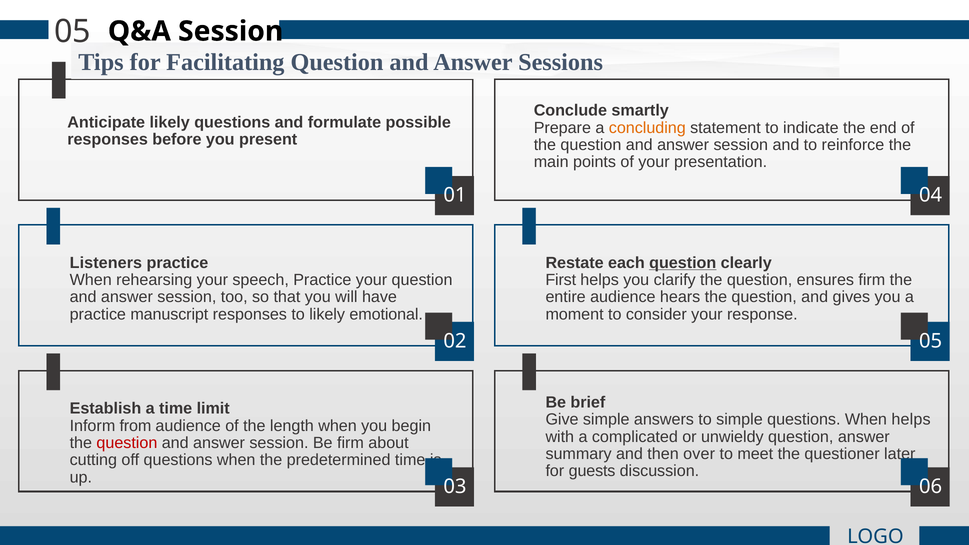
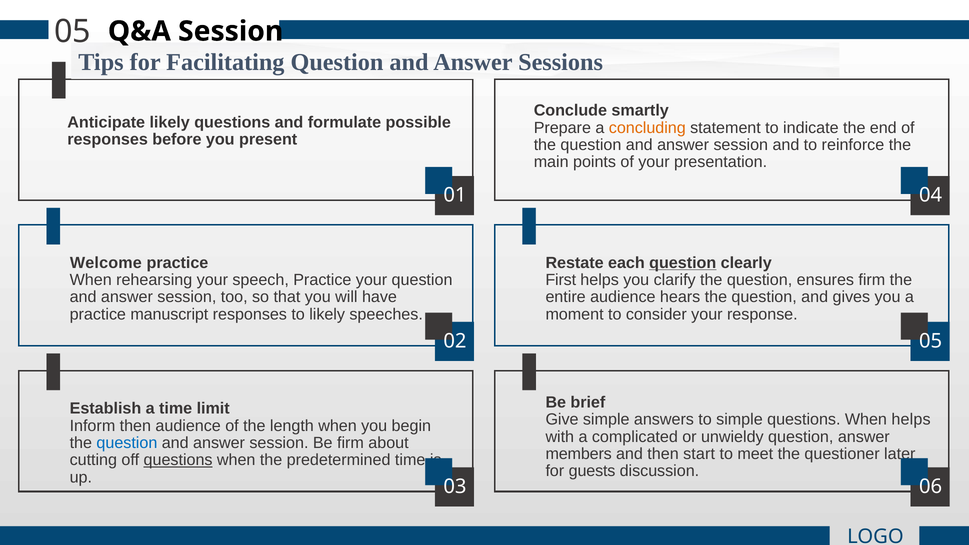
Listeners: Listeners -> Welcome (106, 263)
emotional: emotional -> speeches (386, 314)
Inform from: from -> then (135, 426)
question colour: red -> blue (127, 443)
summary: summary -> members (579, 454)
over: over -> start (699, 454)
questions underline: none -> present (178, 460)
